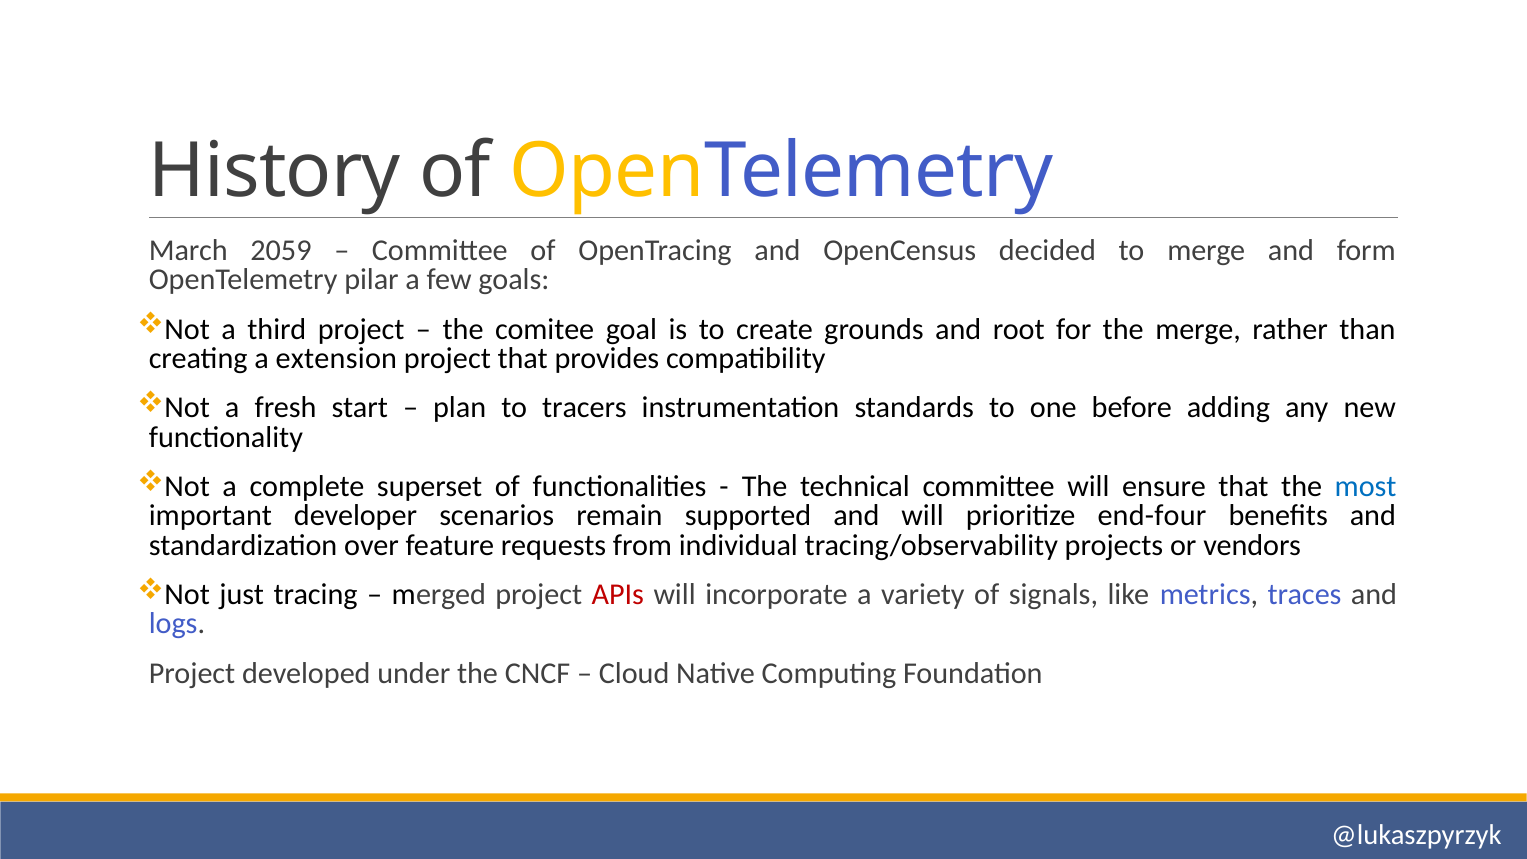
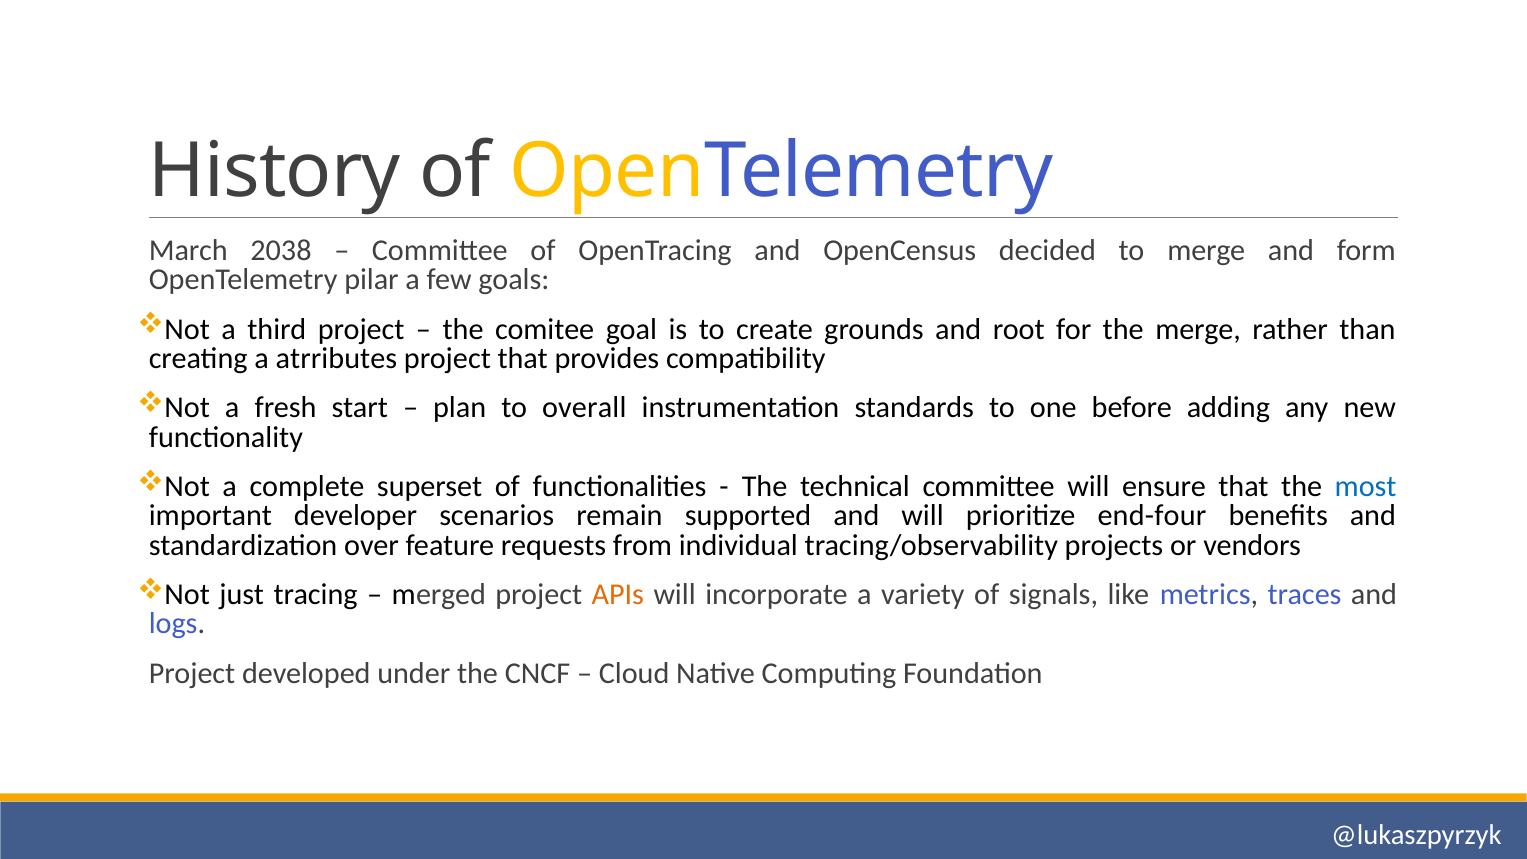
2059: 2059 -> 2038 (281, 250)
extension: extension -> atrributes (336, 358)
tracers: tracers -> overall (584, 408)
APIs colour: red -> orange (618, 594)
